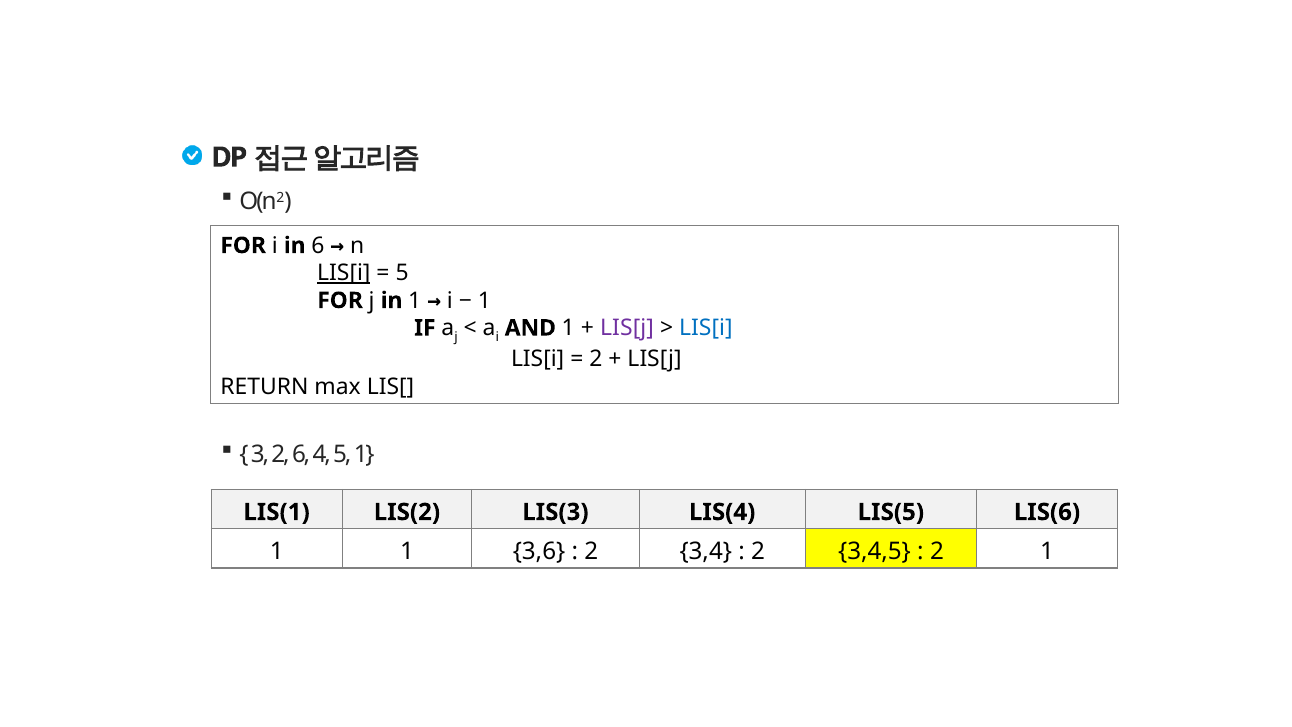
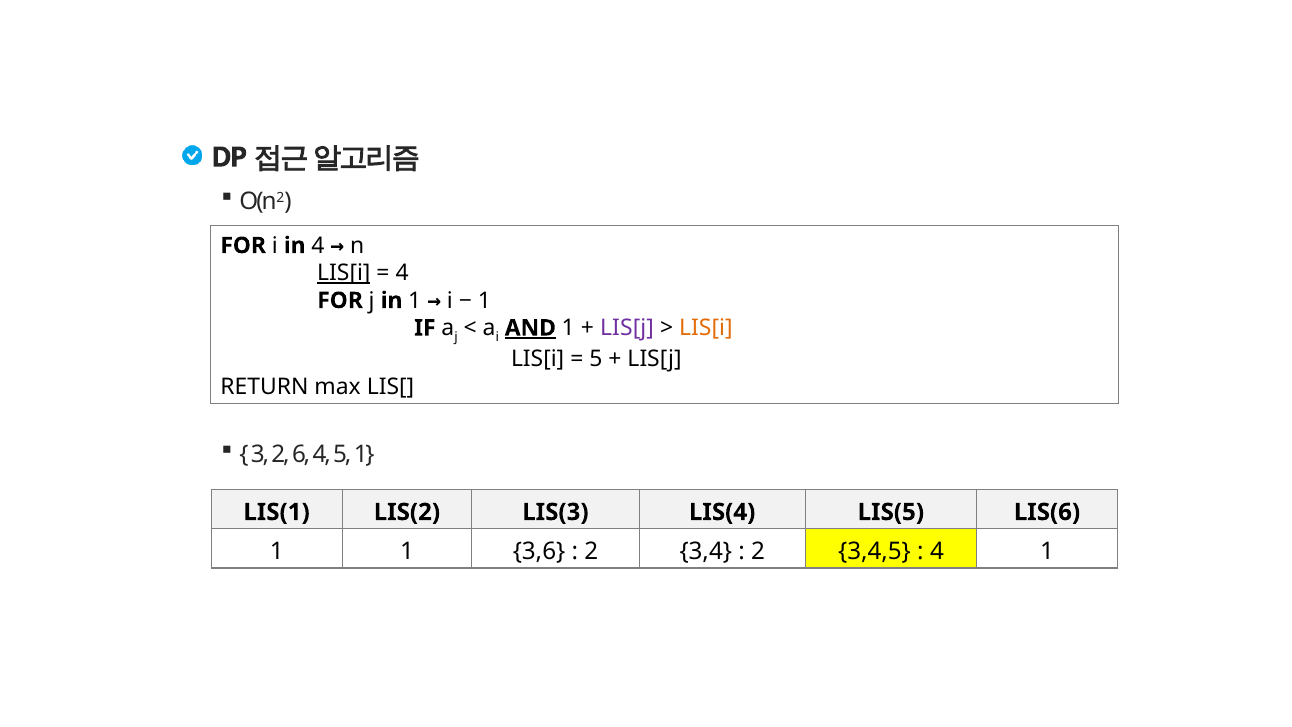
in 6: 6 -> 4 (318, 245)
5: 5 -> 4 (402, 273)
AND underline: none -> present (530, 328)
LIS[i colour: blue -> orange (706, 328)
2: 2 -> 5 (596, 359)
2: 2 -> 4 (937, 551)
